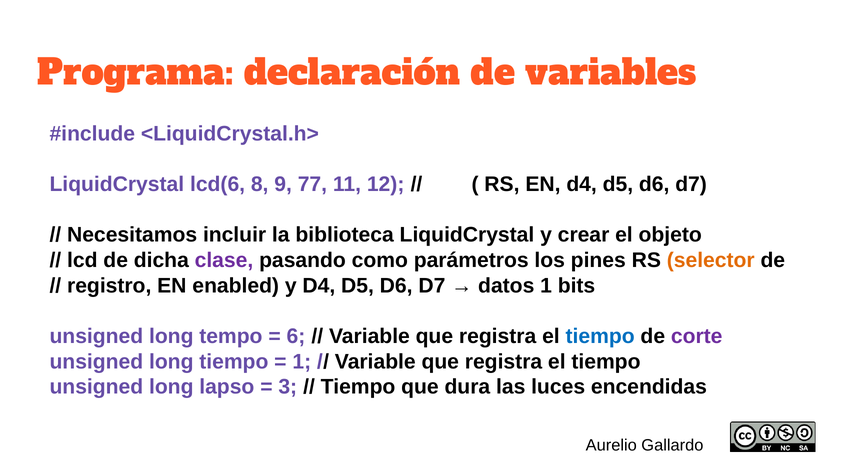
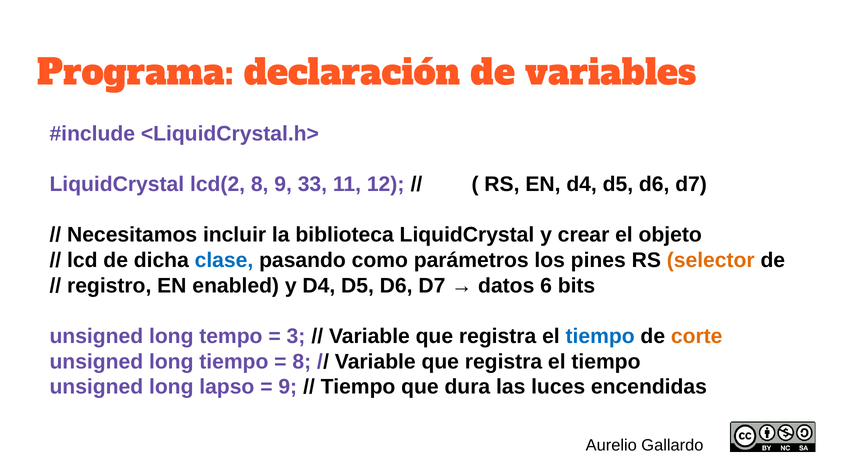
lcd(6: lcd(6 -> lcd(2 (218, 184)
77: 77 -> 33 (312, 184)
clase colour: purple -> blue (224, 260)
datos 1: 1 -> 6 (546, 285)
6: 6 -> 3 (296, 336)
corte colour: purple -> orange (697, 336)
1: 1 -> 8 (302, 361)
3: 3 -> 9 (288, 387)
